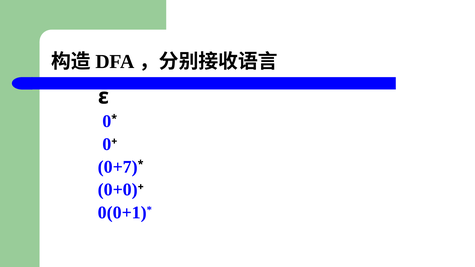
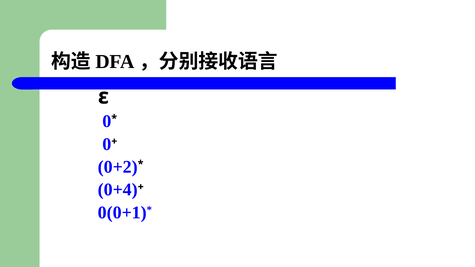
0+7: 0+7 -> 0+2 (118, 167)
0+0: 0+0 -> 0+4 (118, 190)
